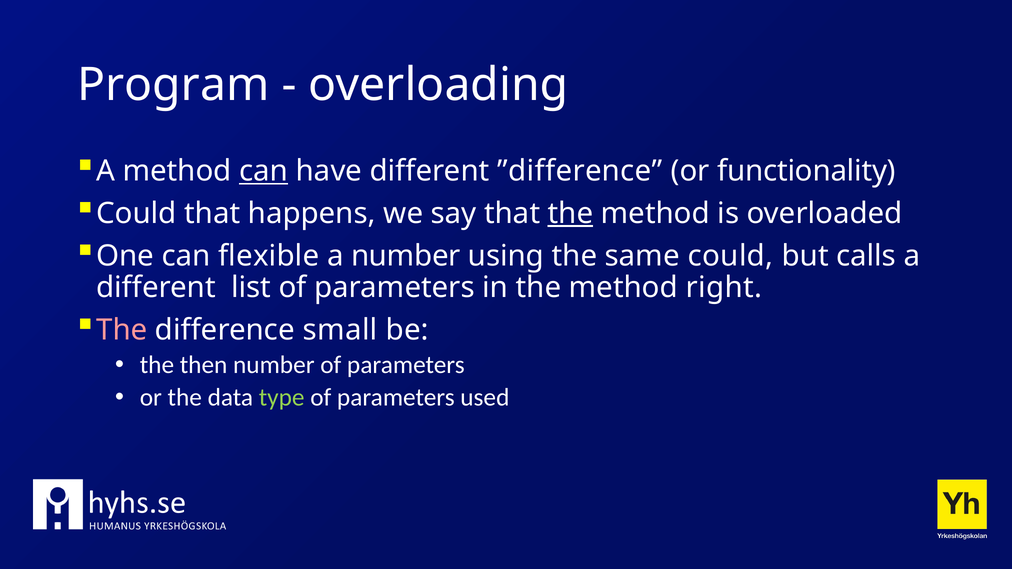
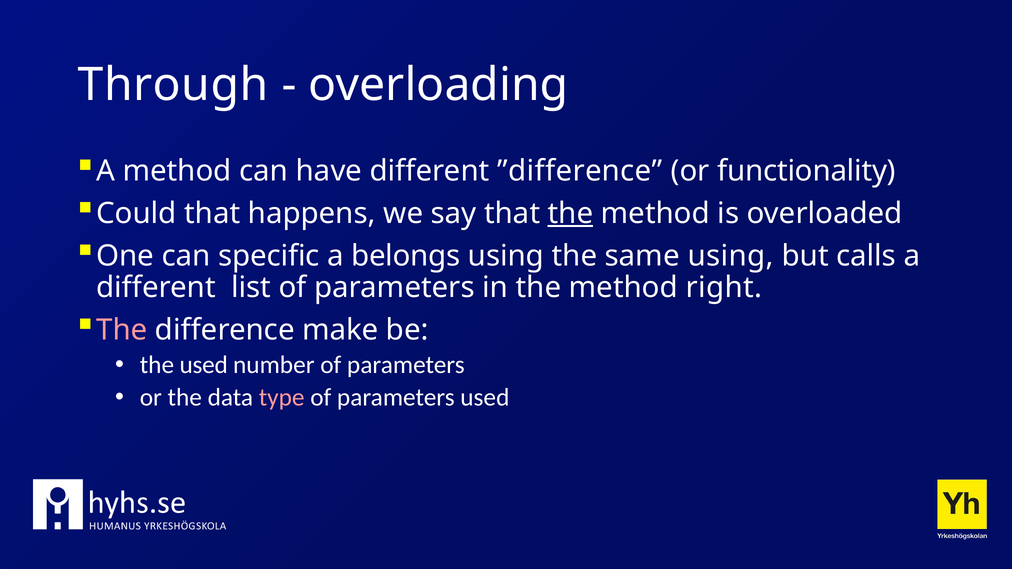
Program: Program -> Through (173, 85)
can underline: present -> none (264, 171)
flexible: flexible -> specific (269, 256)
a number: number -> belongs (406, 256)
same could: could -> using (731, 256)
small: small -> make (340, 330)
the then: then -> used (204, 365)
type colour: light green -> pink (282, 398)
